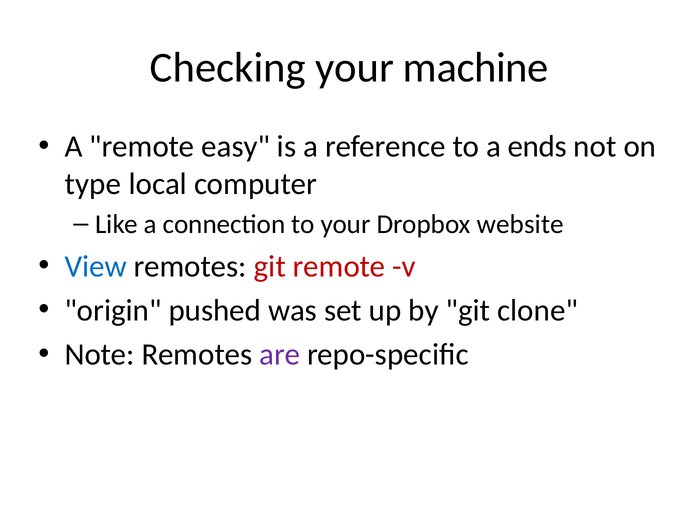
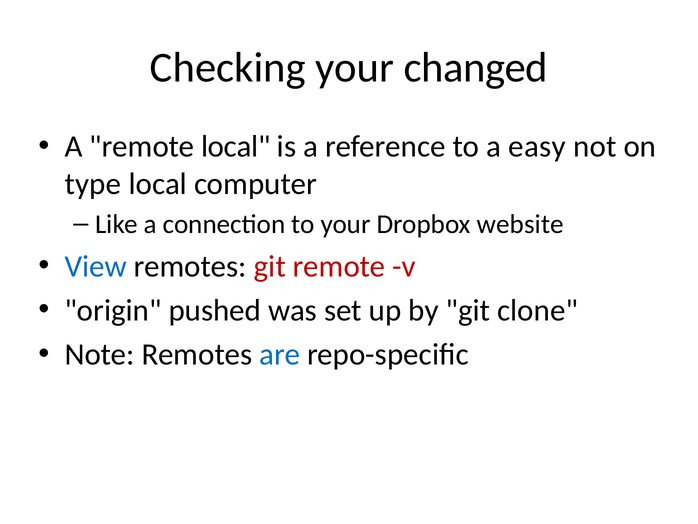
machine: machine -> changed (476, 68)
remote easy: easy -> local (236, 146)
ends: ends -> easy (537, 146)
are colour: purple -> blue (280, 354)
